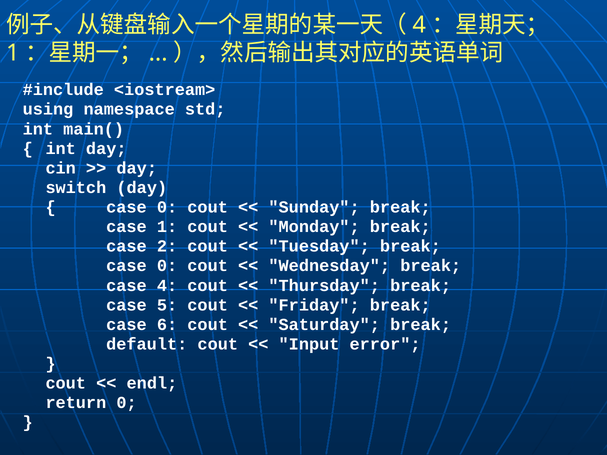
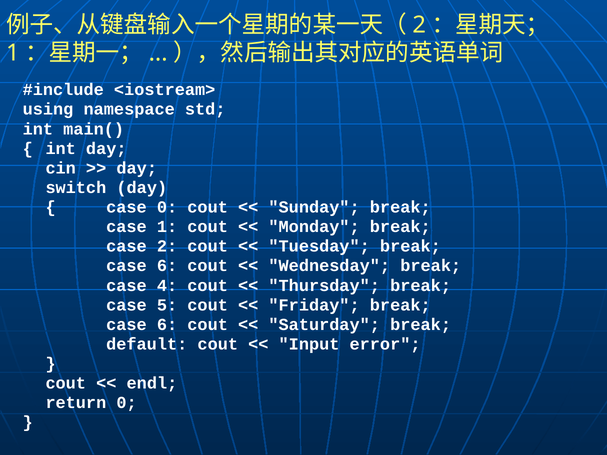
4: 4 -> 2 (419, 25)
0: 0 -> 6 (167, 266)
